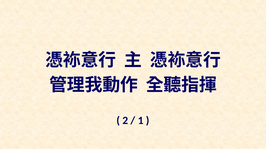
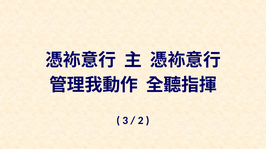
2: 2 -> 3 (125, 121)
1: 1 -> 2 (141, 121)
